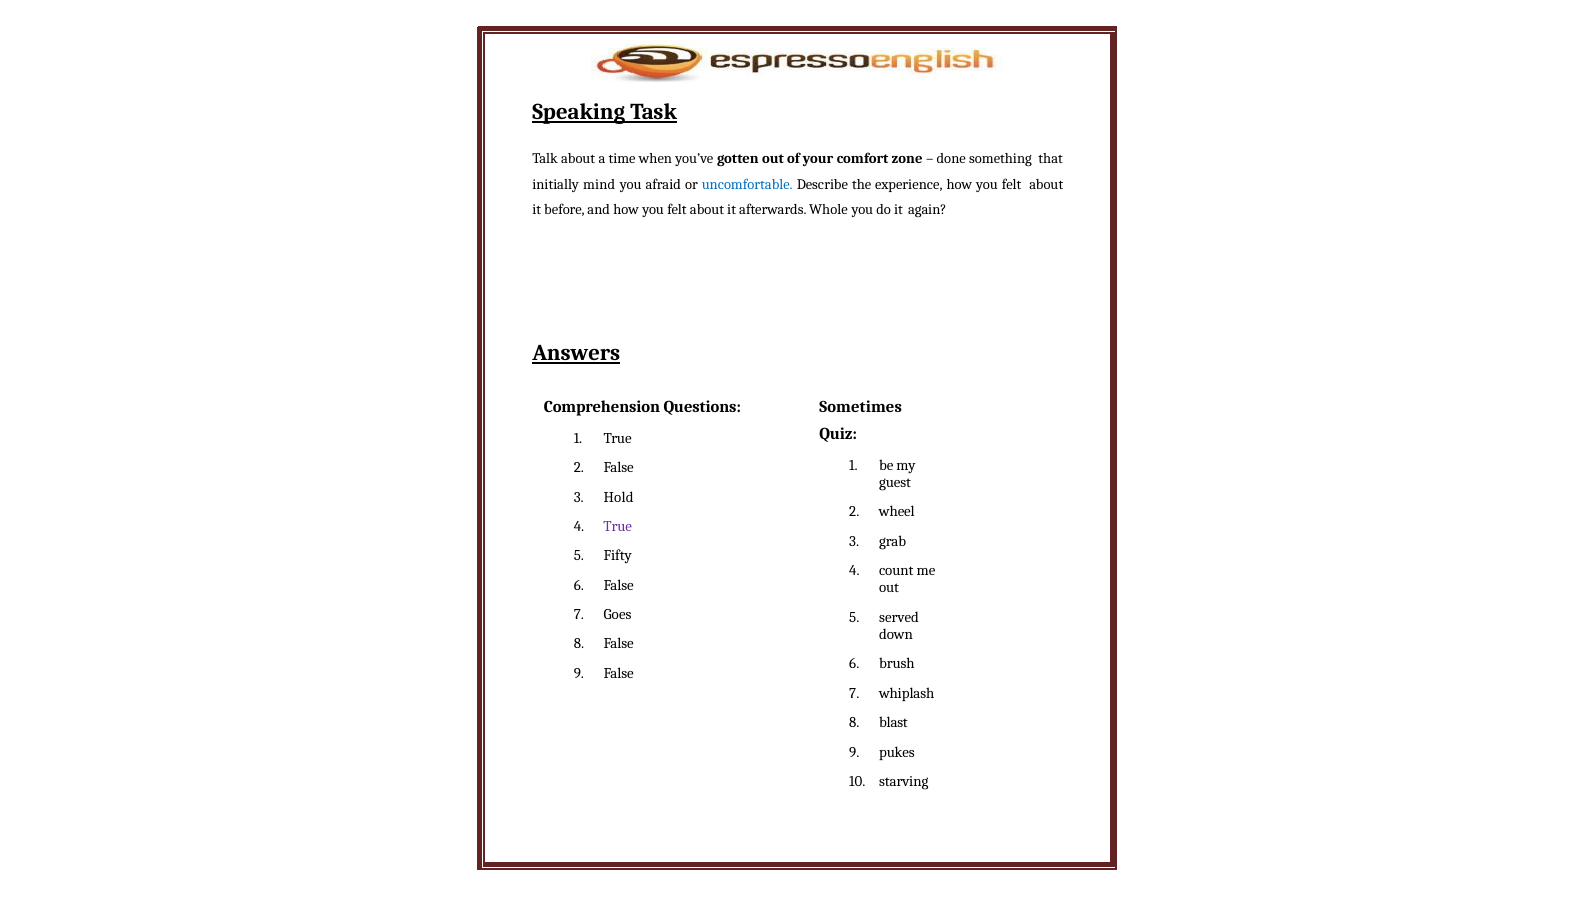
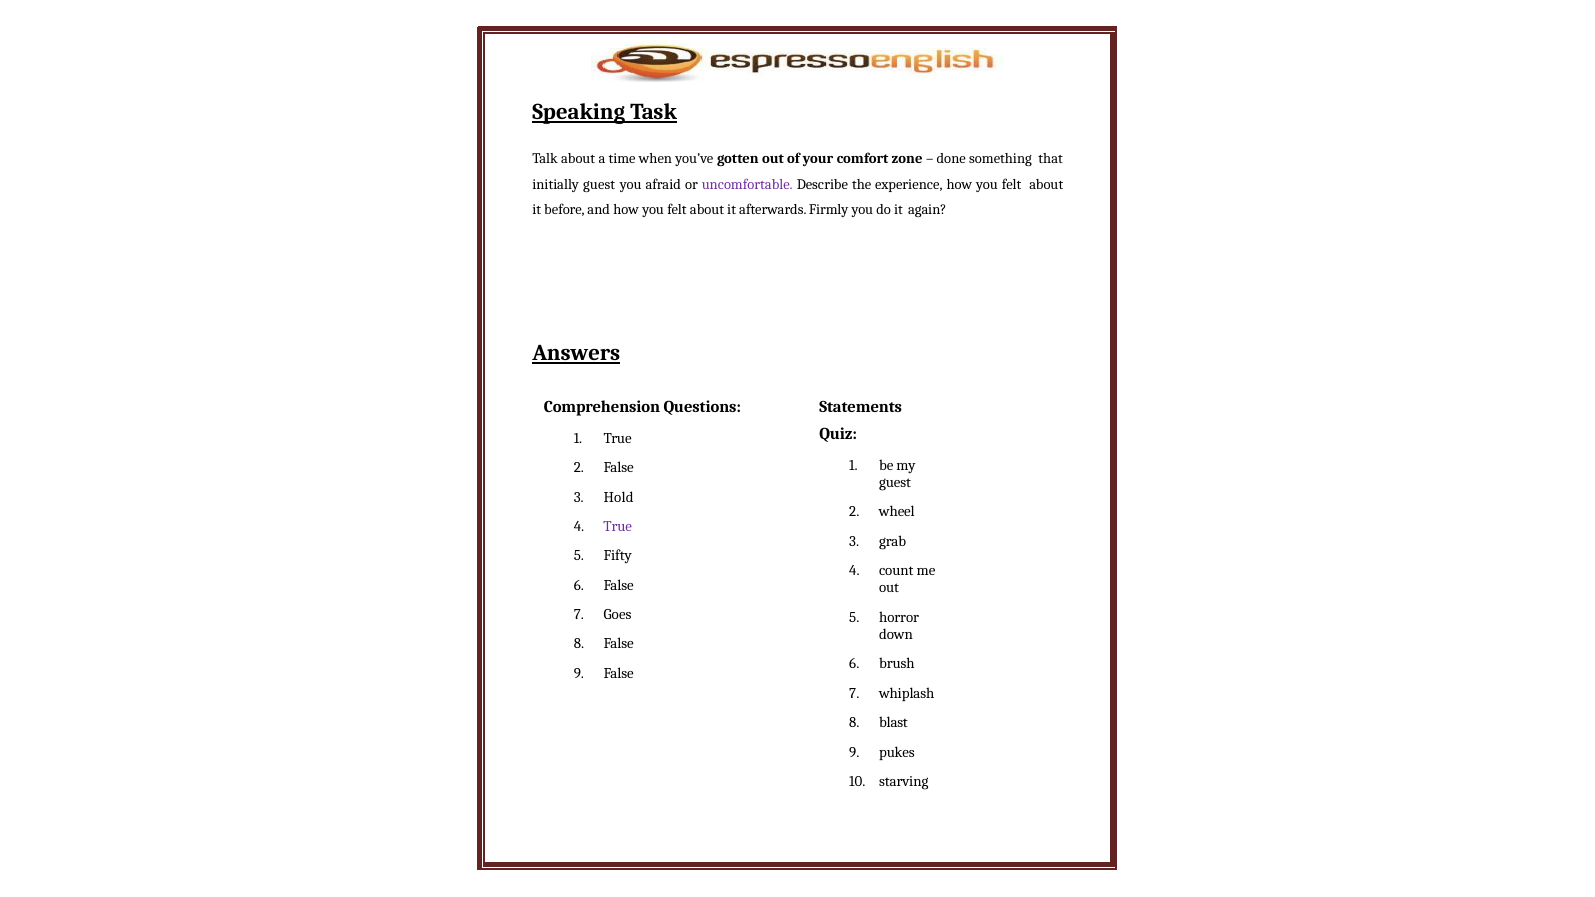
initially mind: mind -> guest (599, 184)
uncomfortable colour: blue -> purple (747, 184)
Whole: Whole -> Firmly (829, 210)
Sometimes: Sometimes -> Statements (861, 407)
served: served -> horror (899, 618)
